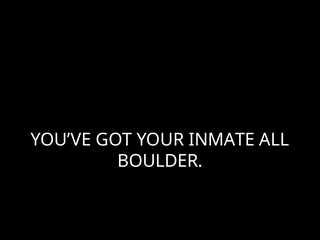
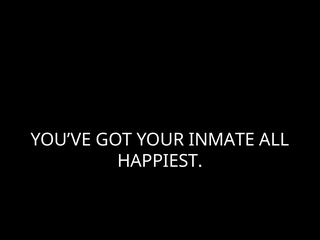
BOULDER: BOULDER -> HAPPIEST (160, 161)
